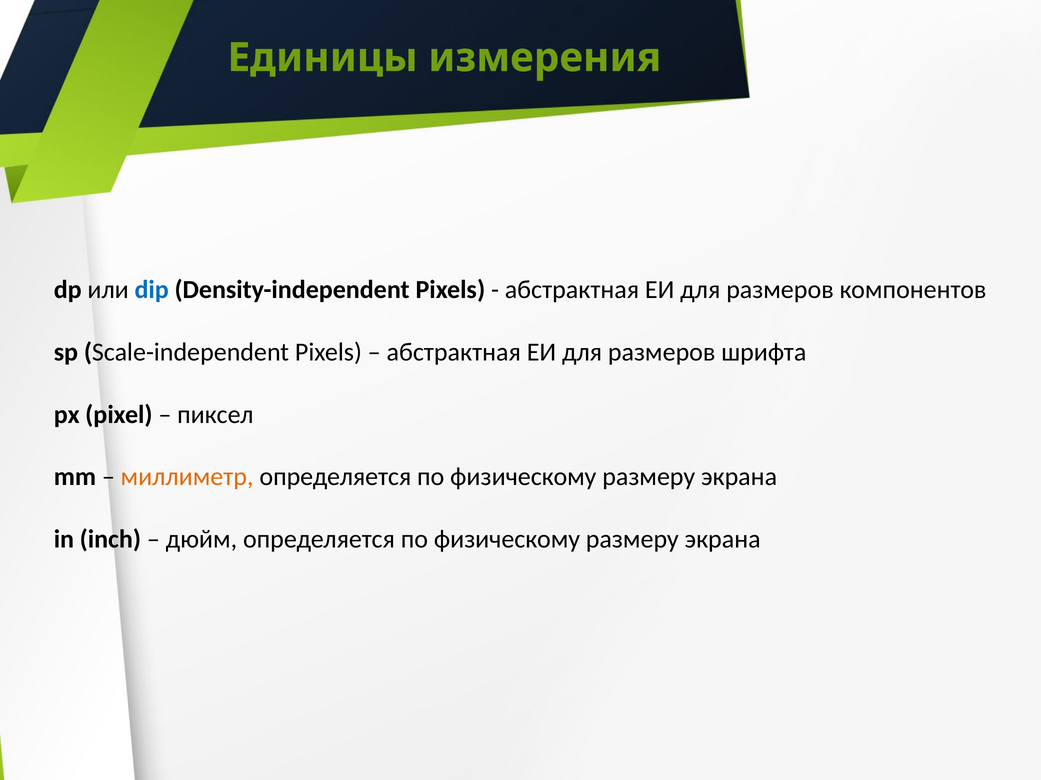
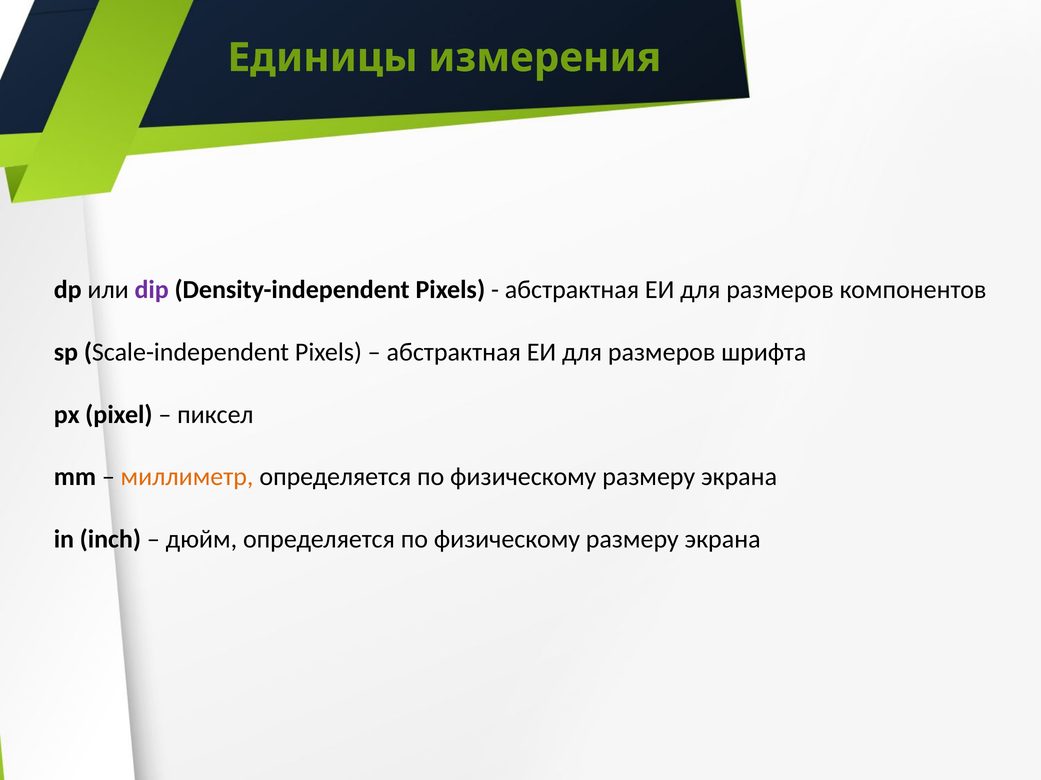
dip colour: blue -> purple (152, 290)
